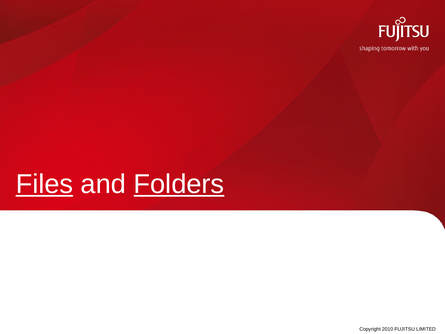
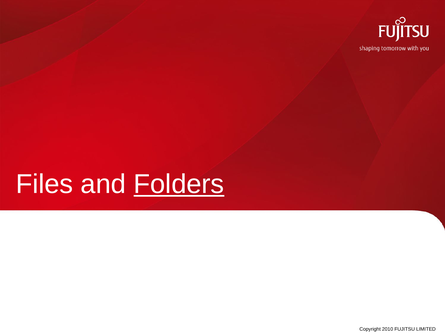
Files underline: present -> none (44, 184)
